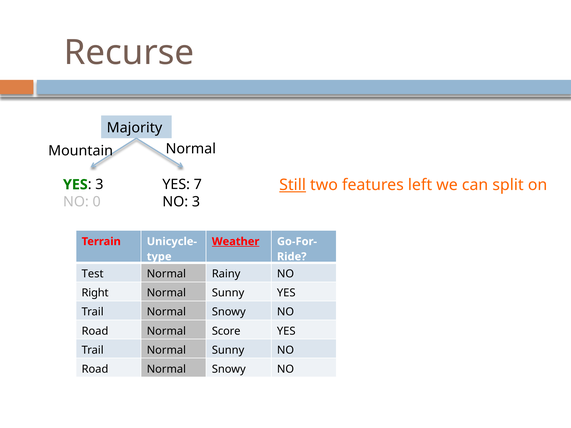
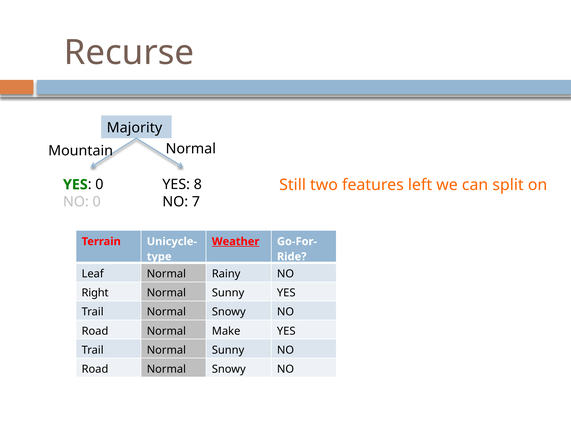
Still underline: present -> none (293, 185)
7: 7 -> 8 (198, 185)
3: 3 -> 0 (99, 185)
NO 3: 3 -> 7 (196, 202)
Test: Test -> Leaf (93, 274)
Score: Score -> Make (226, 331)
